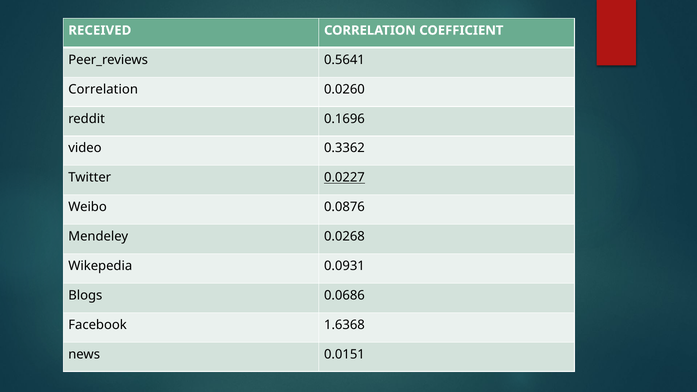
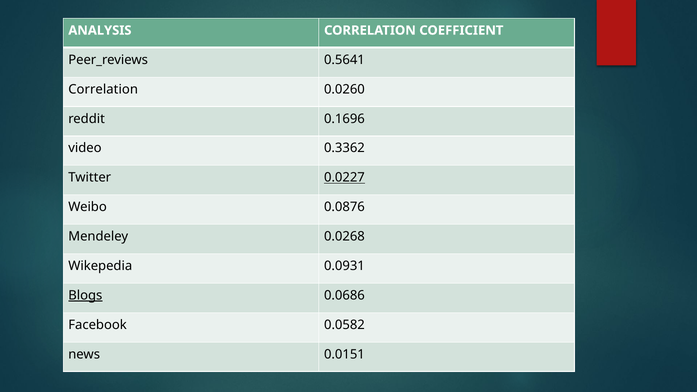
RECEIVED: RECEIVED -> ANALYSIS (100, 30)
Blogs underline: none -> present (85, 295)
1.6368: 1.6368 -> 0.0582 (344, 325)
